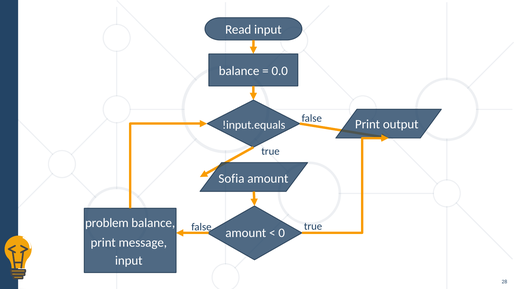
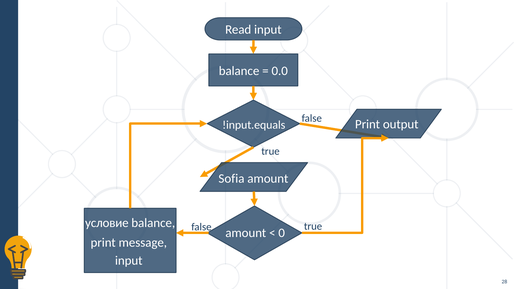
problem: problem -> условие (107, 223)
